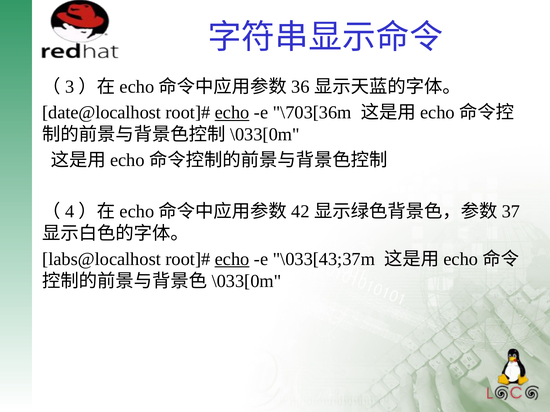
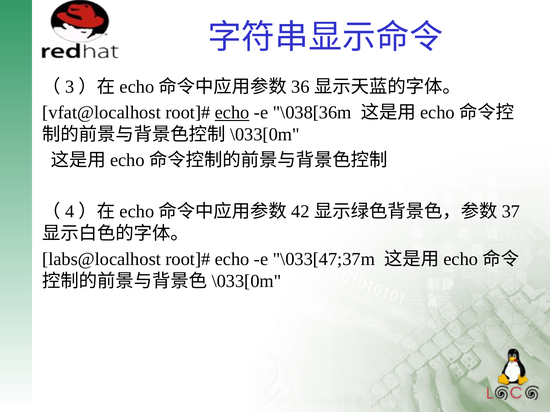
date@localhost: date@localhost -> vfat@localhost (102, 113)
\703[36m: \703[36m -> \038[36m (312, 113)
echo underline: present -> none (232, 259)
\033[43;37m: \033[43;37m -> \033[47;37m (324, 259)
